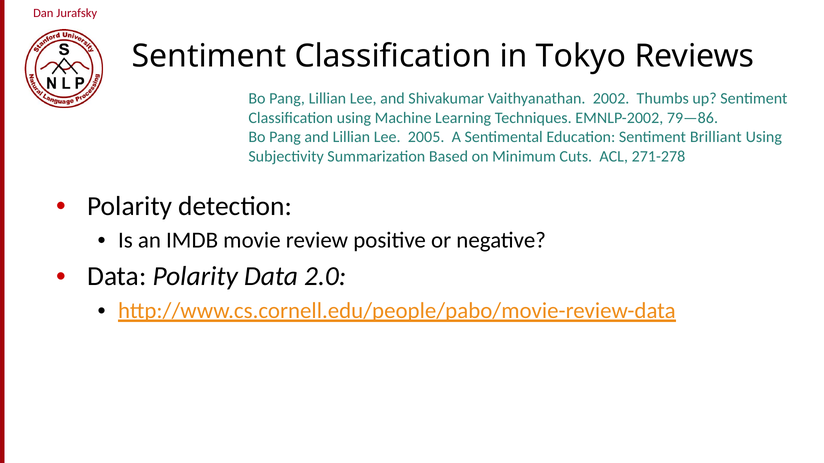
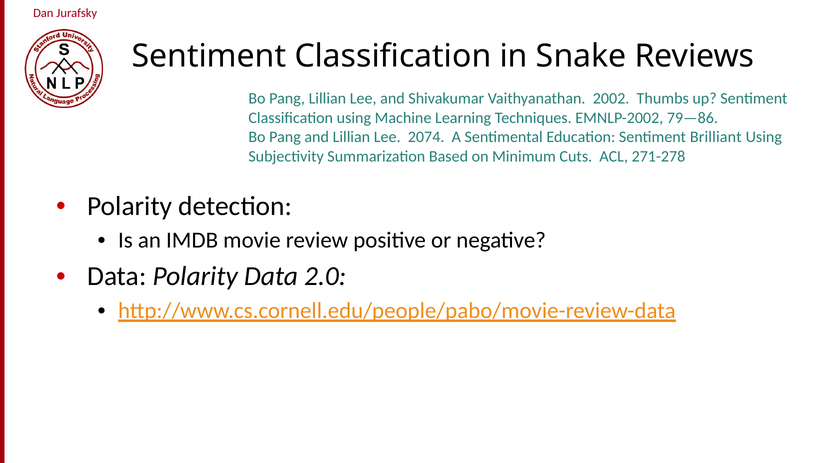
Tokyo: Tokyo -> Snake (581, 56)
2005: 2005 -> 2074 (426, 137)
